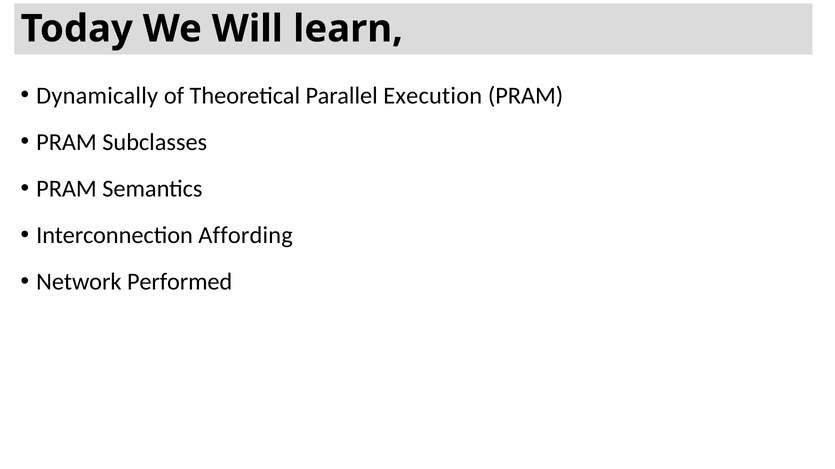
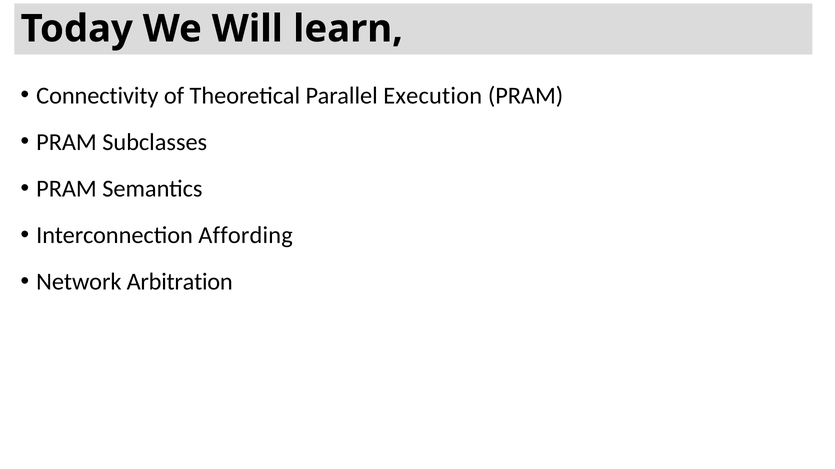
Dynamically: Dynamically -> Connectivity (97, 96)
Performed: Performed -> Arbitration (180, 282)
